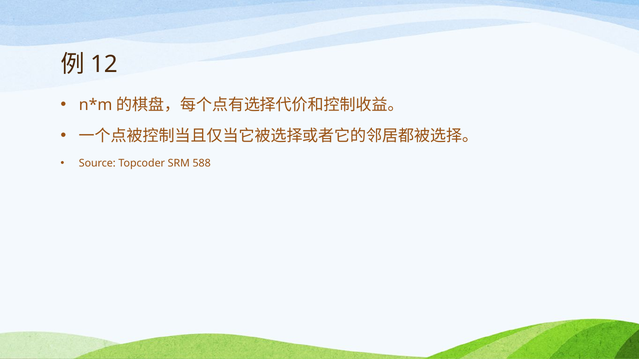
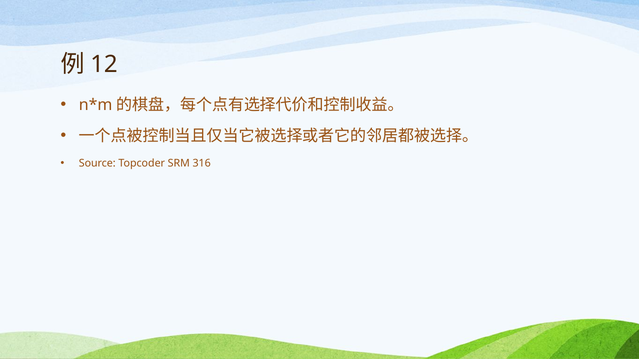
588: 588 -> 316 (202, 164)
